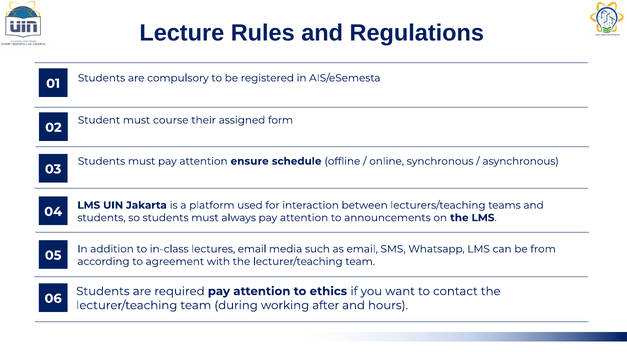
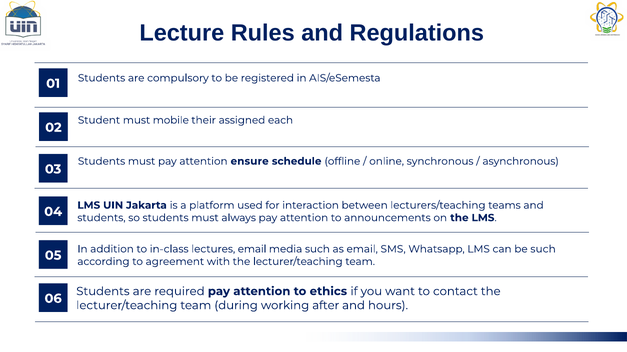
course: course -> mobile (171, 120)
form: form -> each (280, 120)
be from: from -> such (543, 249)
